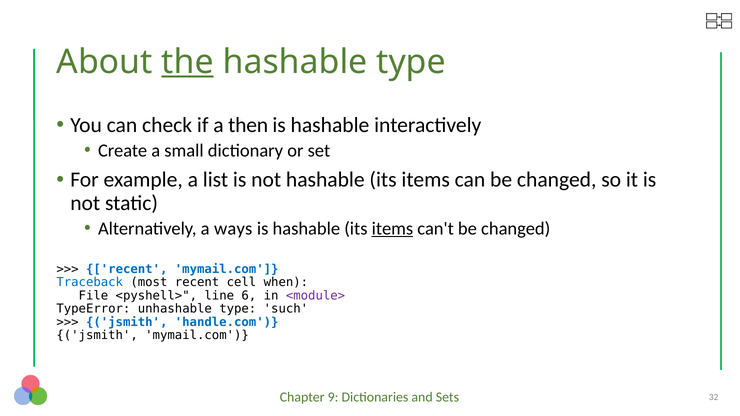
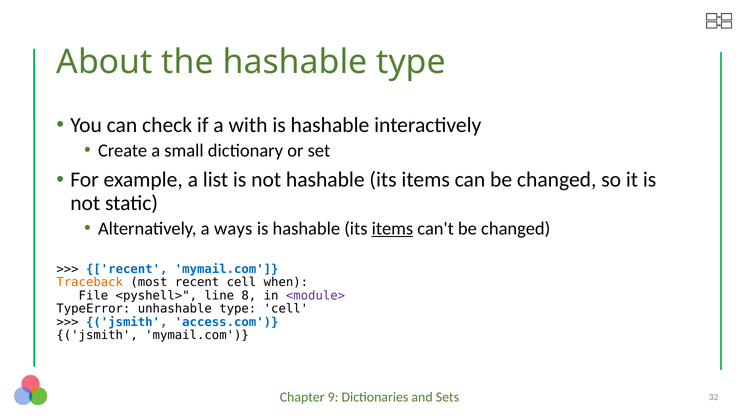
the underline: present -> none (188, 62)
then: then -> with (248, 125)
Traceback colour: blue -> orange (90, 282)
6: 6 -> 8 (249, 296)
type such: such -> cell (286, 309)
handle.com: handle.com -> access.com (227, 322)
